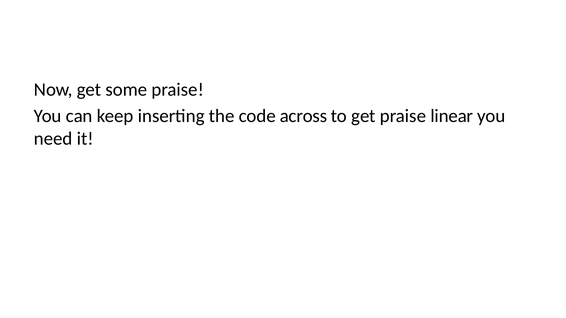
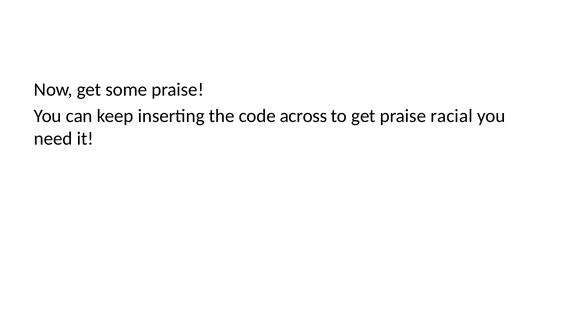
linear: linear -> racial (452, 116)
